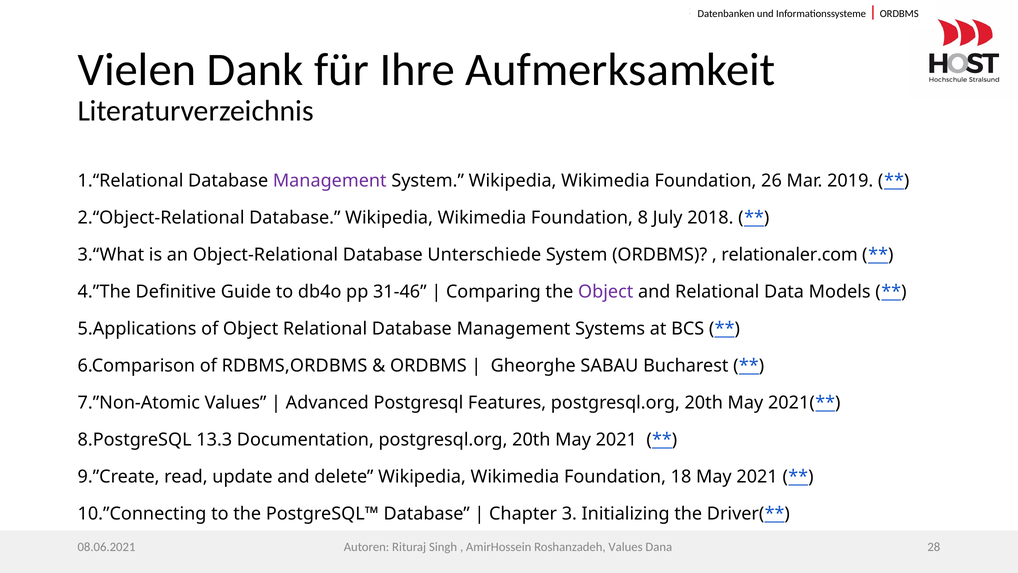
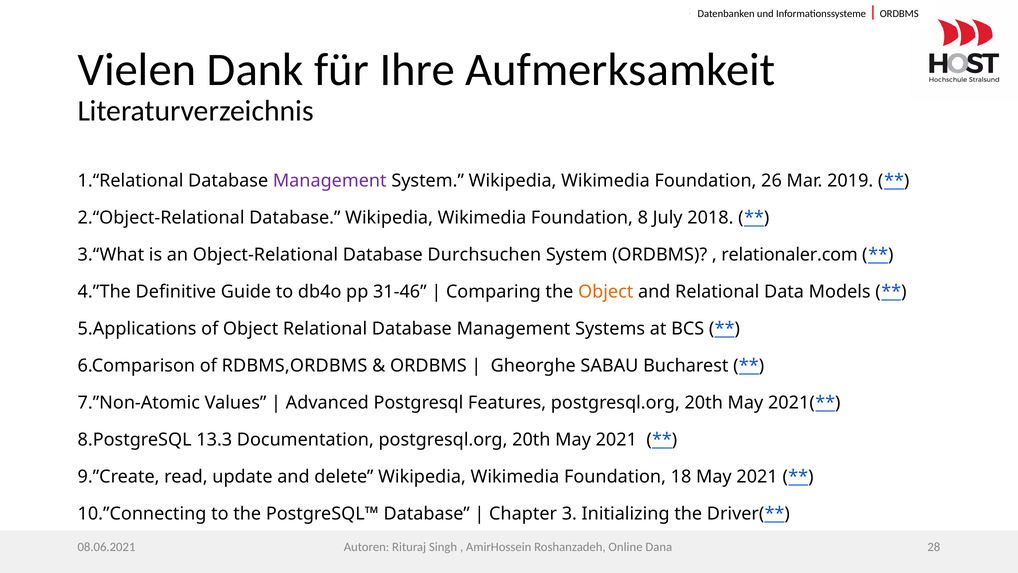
Unterschiede: Unterschiede -> Durchsuchen (484, 255)
Object colour: purple -> orange (606, 292)
Roshanzadeh Values: Values -> Online (626, 547)
